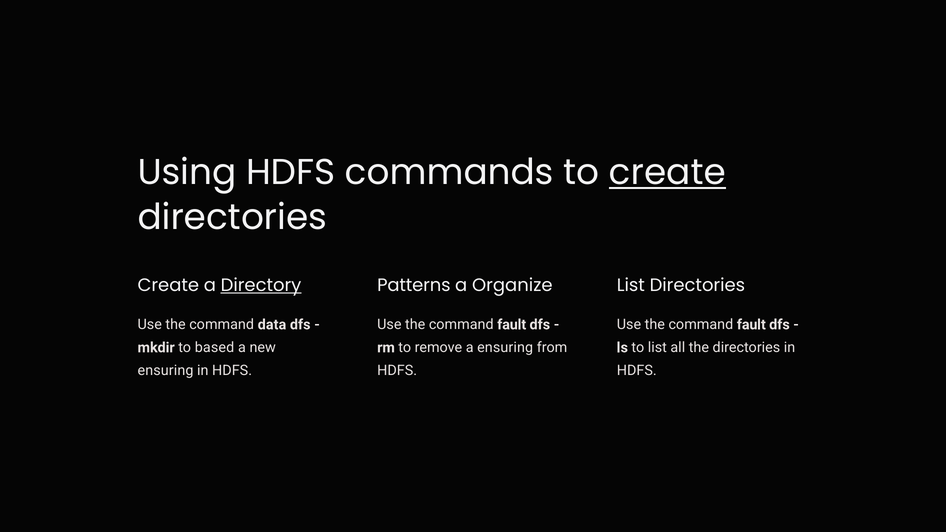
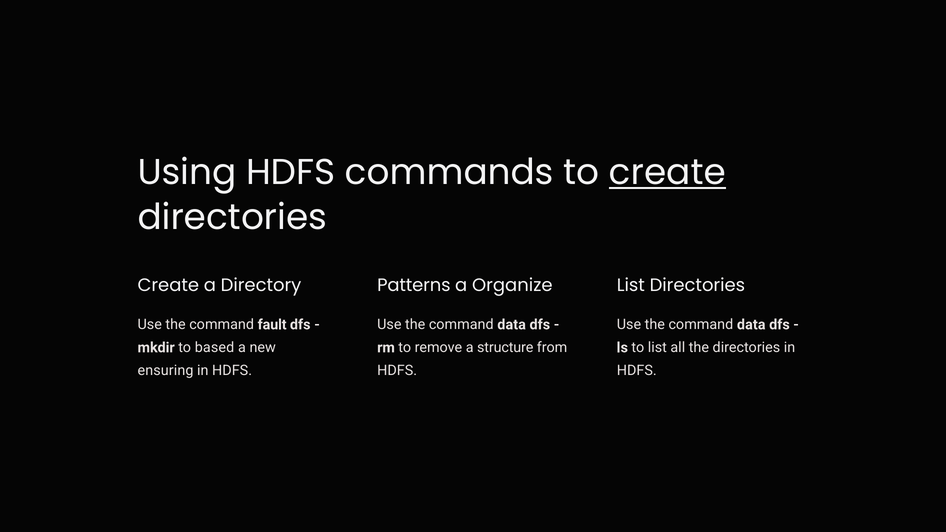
Directory underline: present -> none (261, 285)
data: data -> fault (272, 325)
fault: fault -> data (512, 325)
fault: fault -> data (751, 325)
a ensuring: ensuring -> structure (505, 348)
